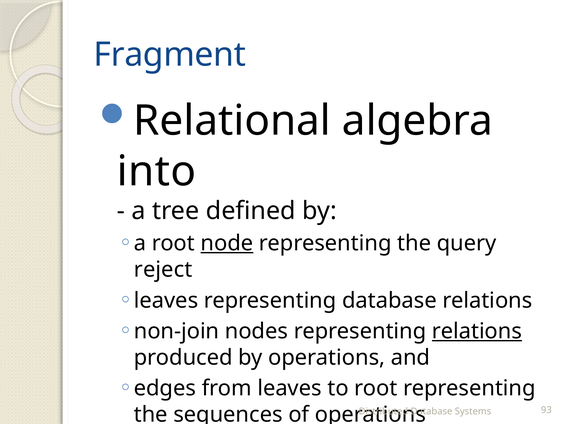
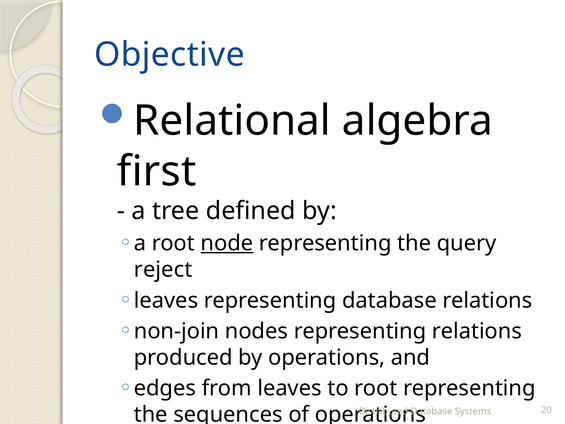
Fragment: Fragment -> Objective (169, 55)
into: into -> first (157, 172)
relations underline: present -> none (477, 331)
93: 93 -> 20 (546, 410)
